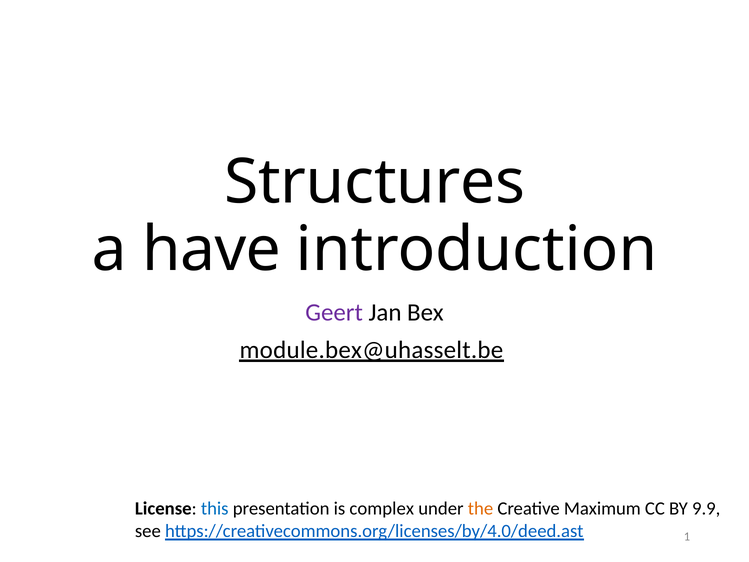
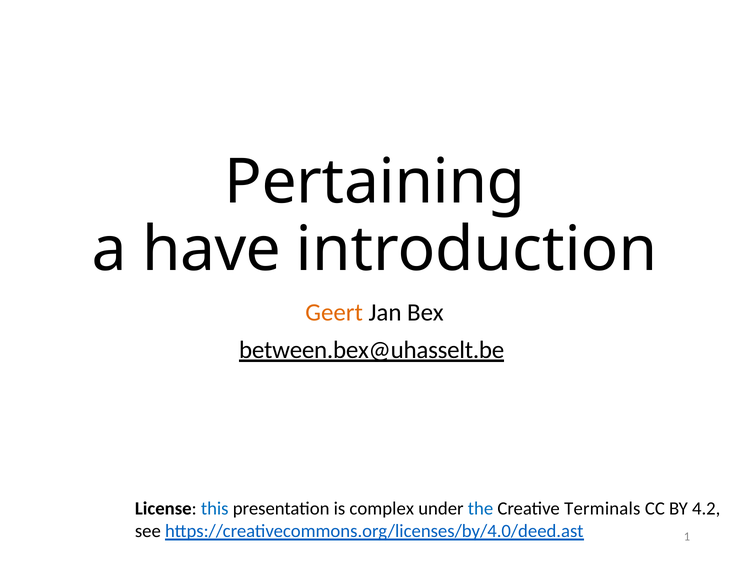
Structures: Structures -> Pertaining (375, 182)
Geert colour: purple -> orange (334, 312)
module.bex@uhasselt.be: module.bex@uhasselt.be -> between.bex@uhasselt.be (372, 350)
the colour: orange -> blue (480, 508)
Maximum: Maximum -> Terminals (602, 508)
9.9: 9.9 -> 4.2 (706, 508)
